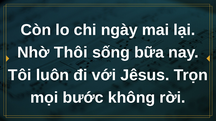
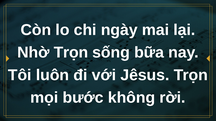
Nhờ Thôi: Thôi -> Trọn (71, 53)
